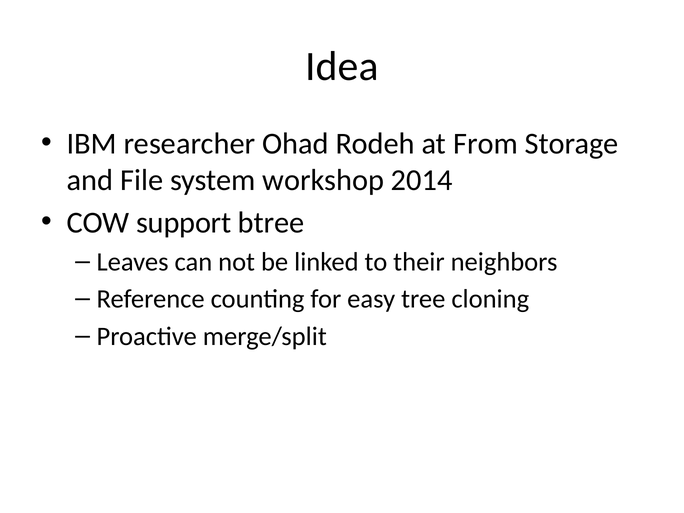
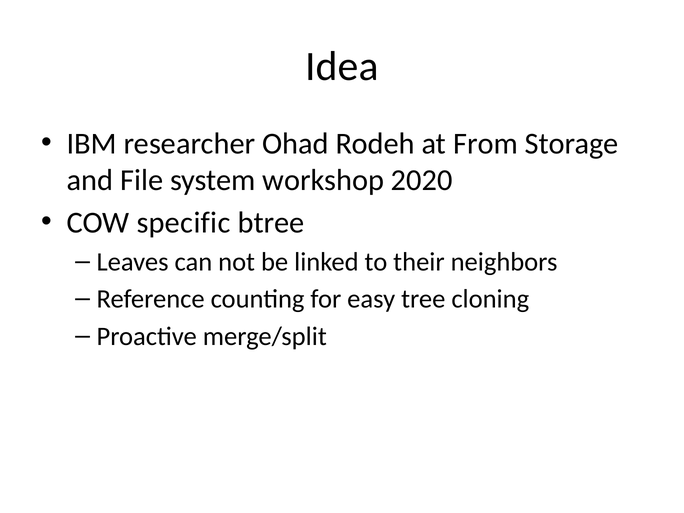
2014: 2014 -> 2020 (422, 180)
support: support -> specific (184, 223)
